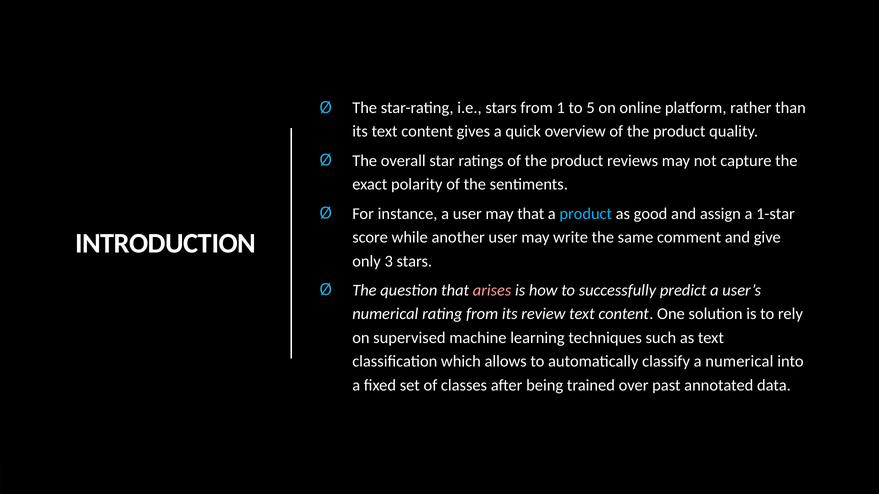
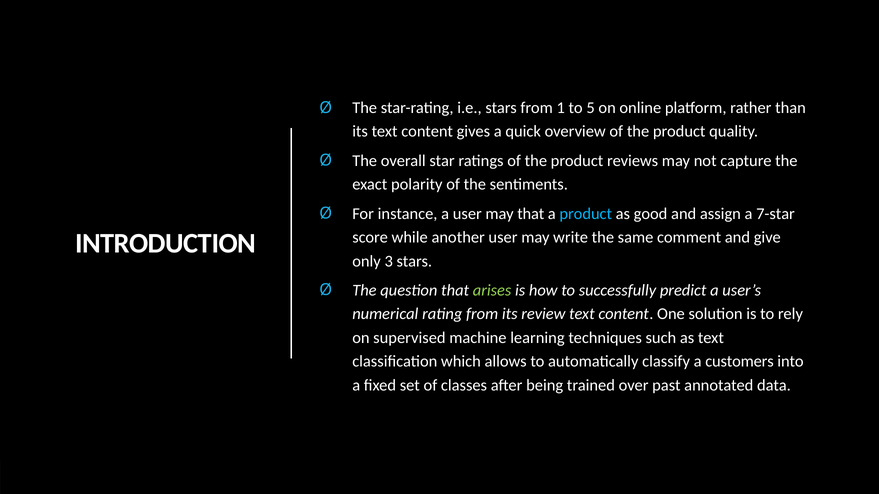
1-star: 1-star -> 7-star (776, 214)
arises colour: pink -> light green (492, 291)
a numerical: numerical -> customers (740, 362)
